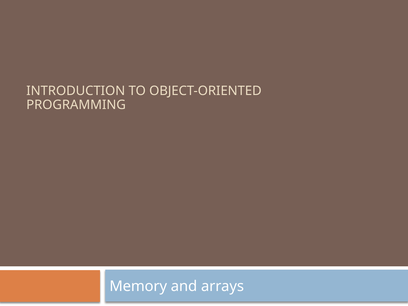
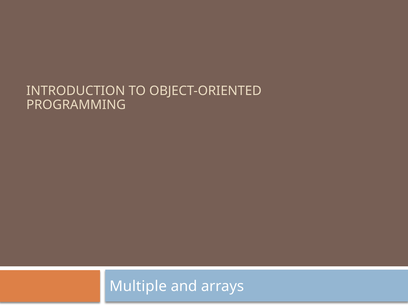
Memory: Memory -> Multiple (138, 286)
